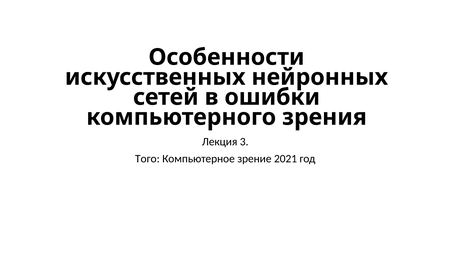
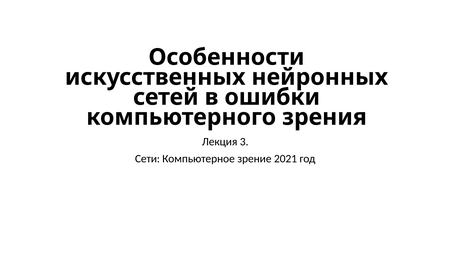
Того: Того -> Сети (147, 159)
